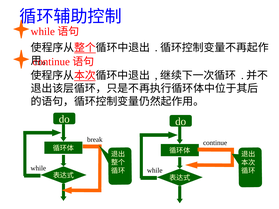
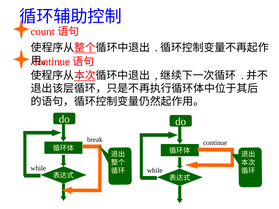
while: while -> count (43, 32)
